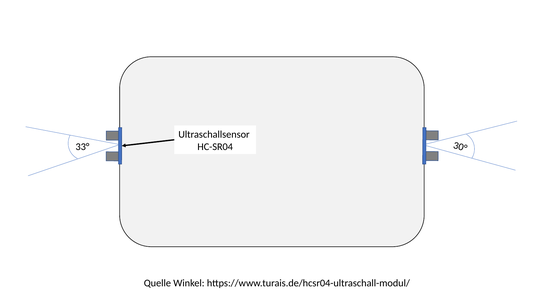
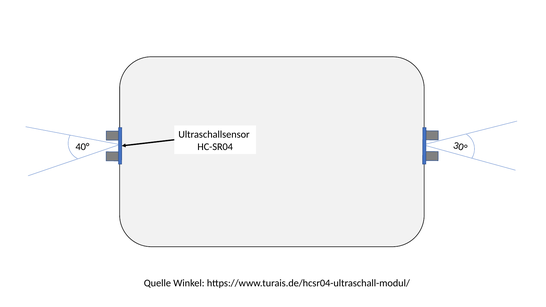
33°: 33° -> 40° (82, 147)
